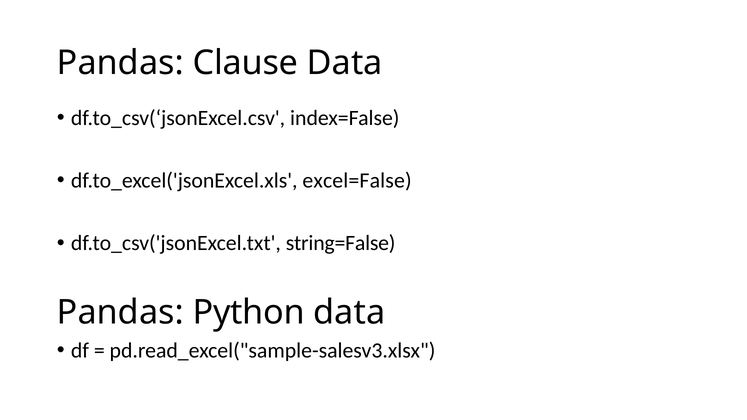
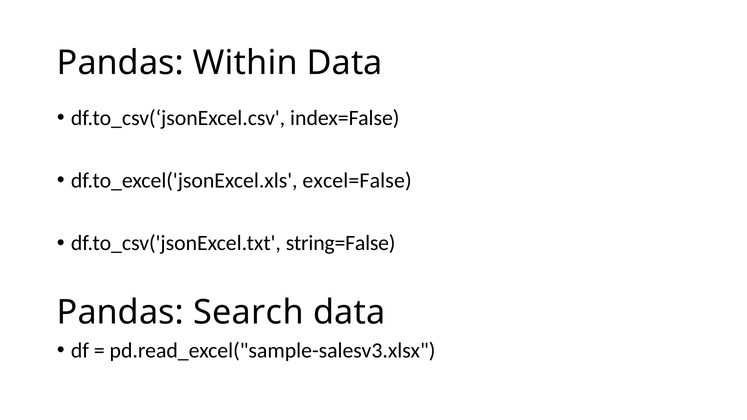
Clause: Clause -> Within (245, 63)
Python: Python -> Search (248, 313)
